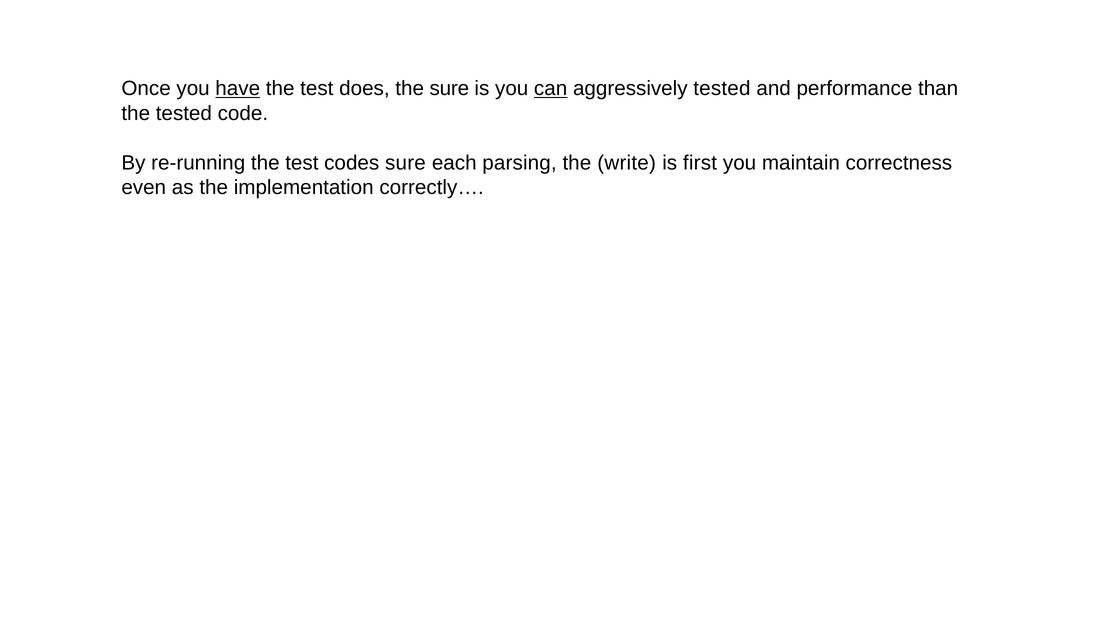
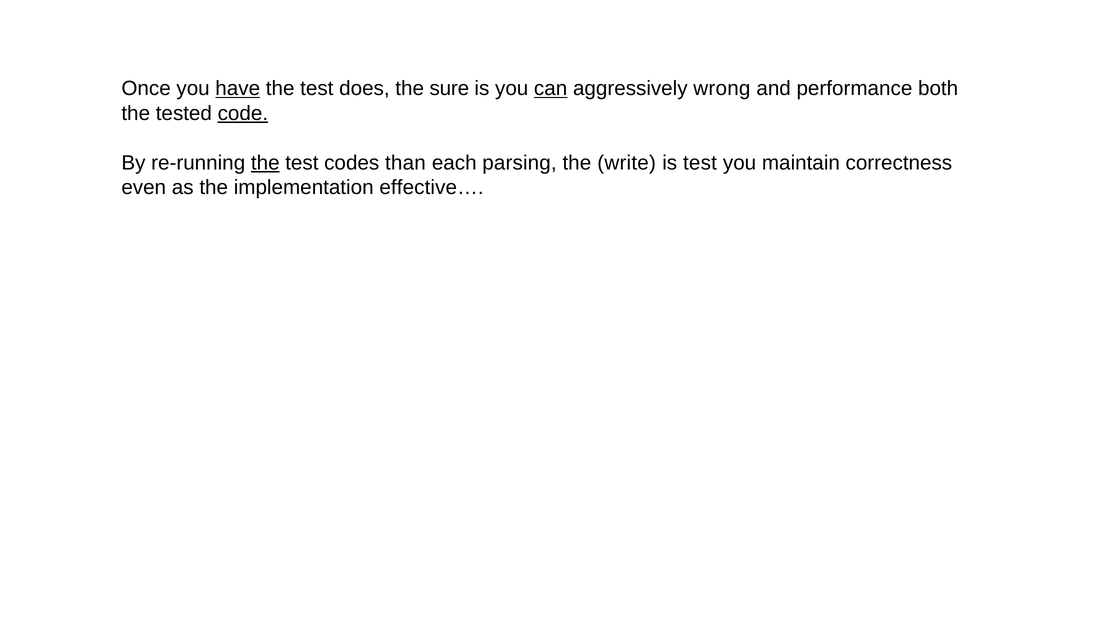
aggressively tested: tested -> wrong (722, 89)
than: than -> both (938, 89)
code underline: none -> present (243, 113)
the underline: none -> present (265, 163)
codes sure: sure -> than (405, 163)
is first: first -> test (700, 163)
correctly…: correctly… -> effective… (432, 188)
